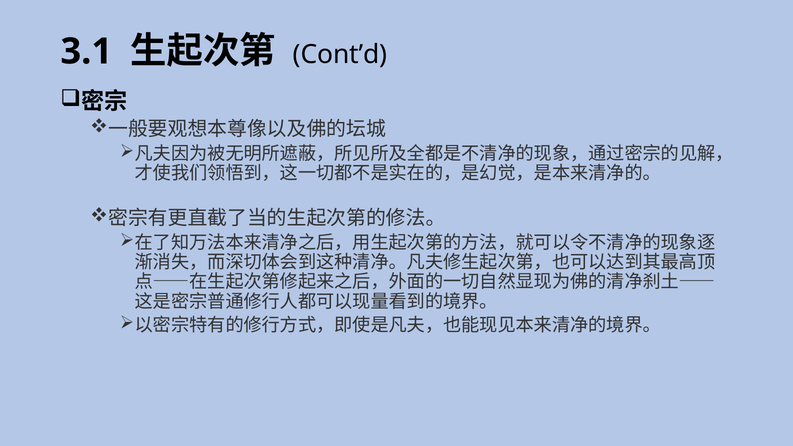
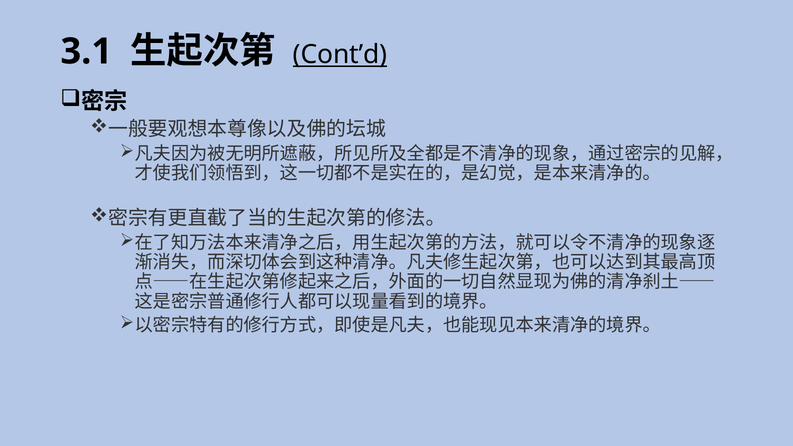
Cont’d underline: none -> present (340, 55)
